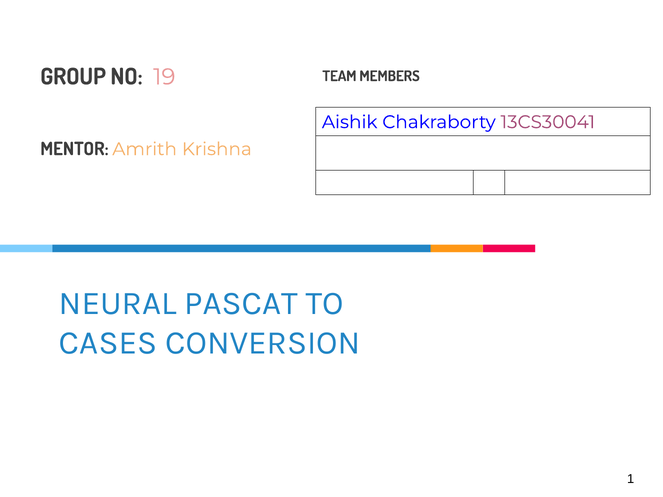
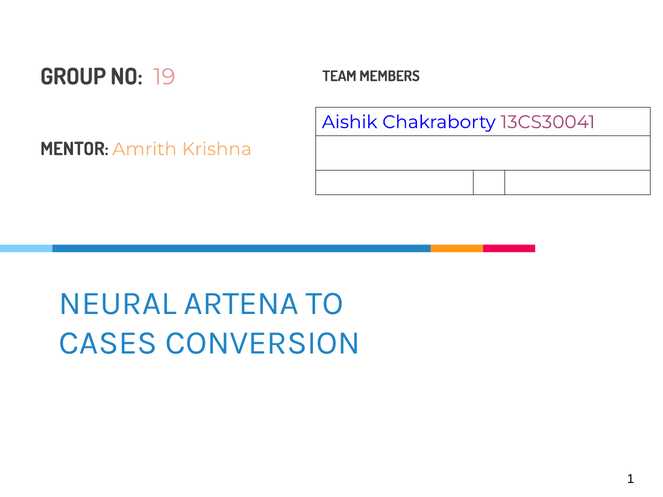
PASCAT: PASCAT -> ARTENA (241, 303)
